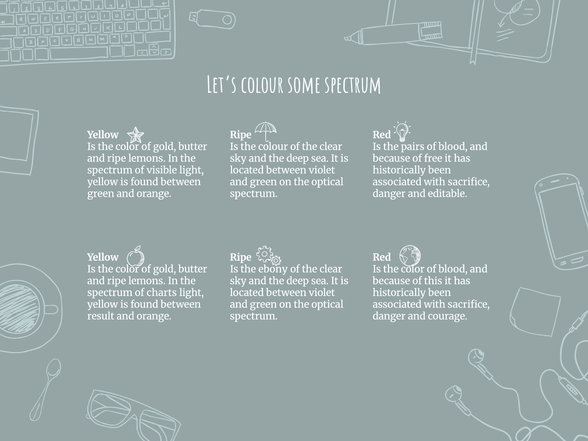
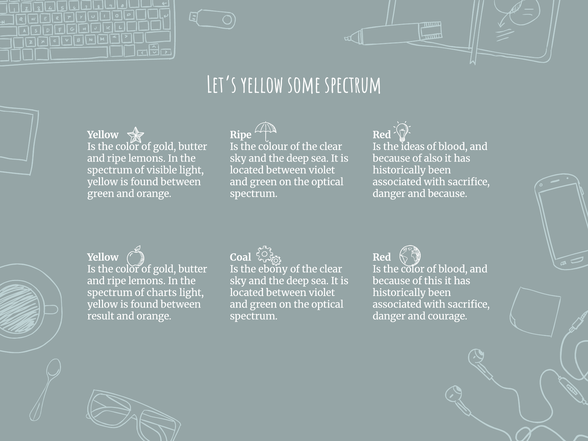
Let’s colour: colour -> yellow (262, 85)
pairs: pairs -> ideas (413, 147)
free: free -> also (433, 158)
danger and editable: editable -> because (448, 194)
Ripe: Ripe -> Coal (241, 257)
